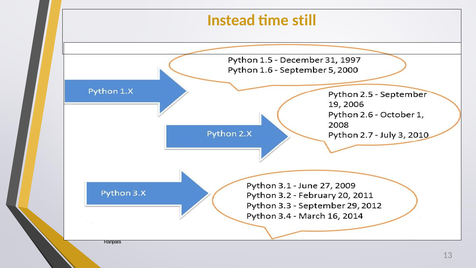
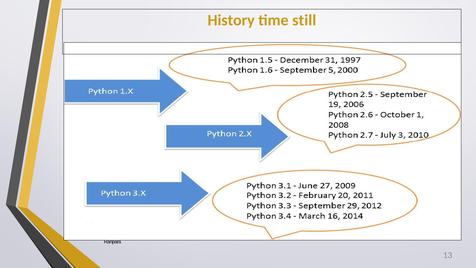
Instead: Instead -> History (231, 20)
